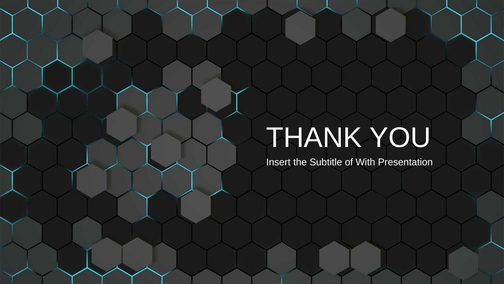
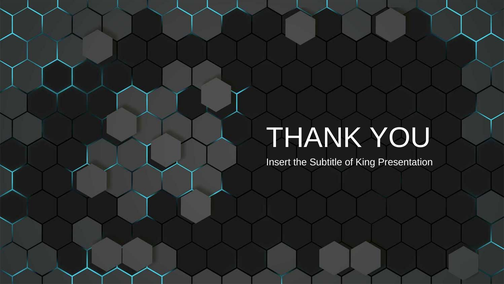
With: With -> King (365, 162)
